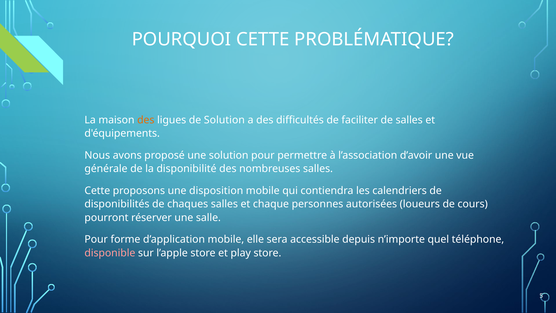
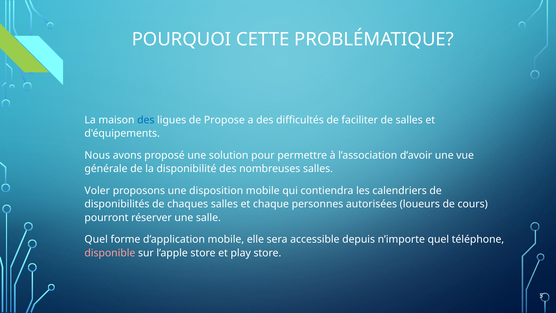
des colour: orange -> blue (146, 120)
de Solution: Solution -> Propose (224, 120)
Cette: Cette -> Voler (97, 190)
Pour: Pour -> Quel (96, 239)
